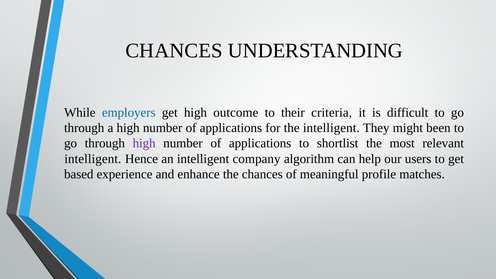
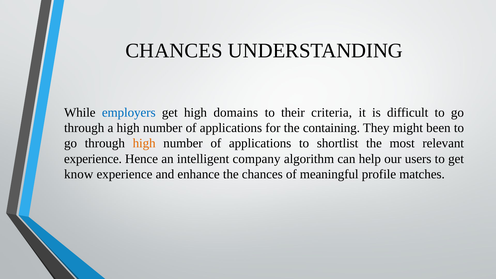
outcome: outcome -> domains (236, 112)
the intelligent: intelligent -> containing (331, 128)
high colour: purple -> orange (144, 143)
intelligent: intelligent -> experience (93, 159)
based: based -> know (79, 174)
